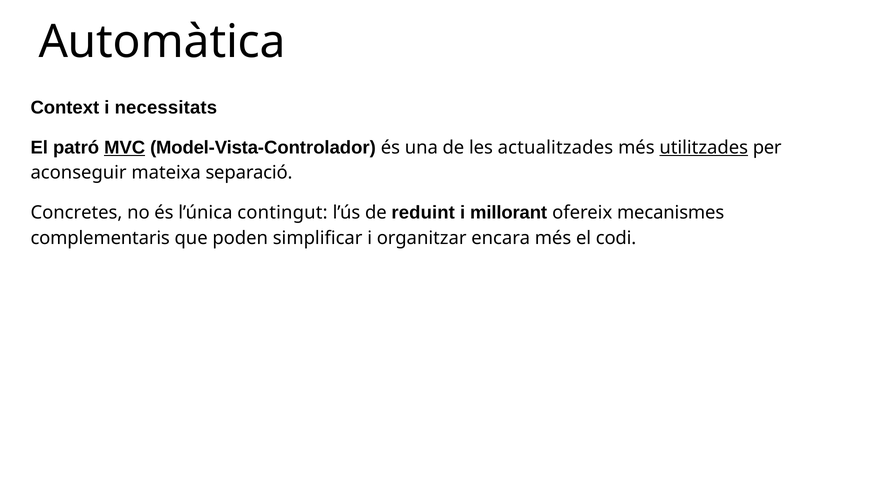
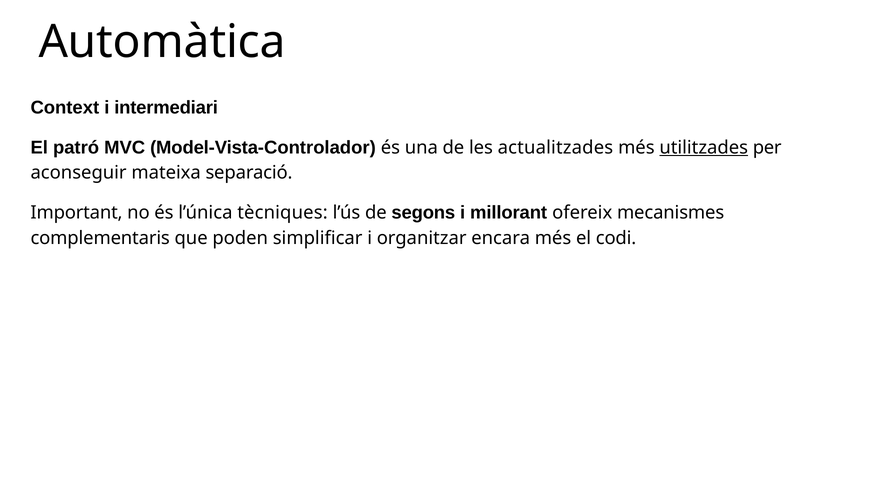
necessitats: necessitats -> intermediari (166, 108)
MVC underline: present -> none (125, 148)
Concretes: Concretes -> Important (77, 213)
contingut: contingut -> tècniques (282, 213)
reduint: reduint -> segons (423, 213)
